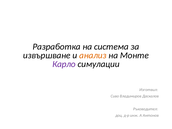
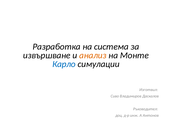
Карло colour: purple -> blue (64, 64)
